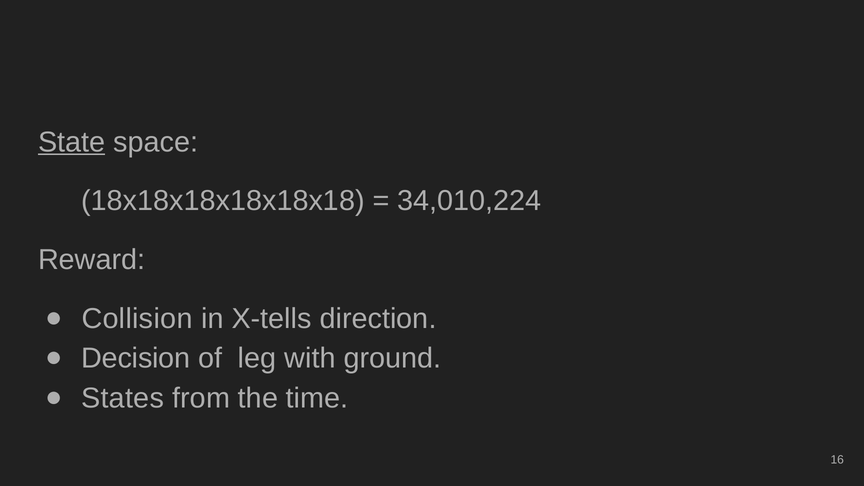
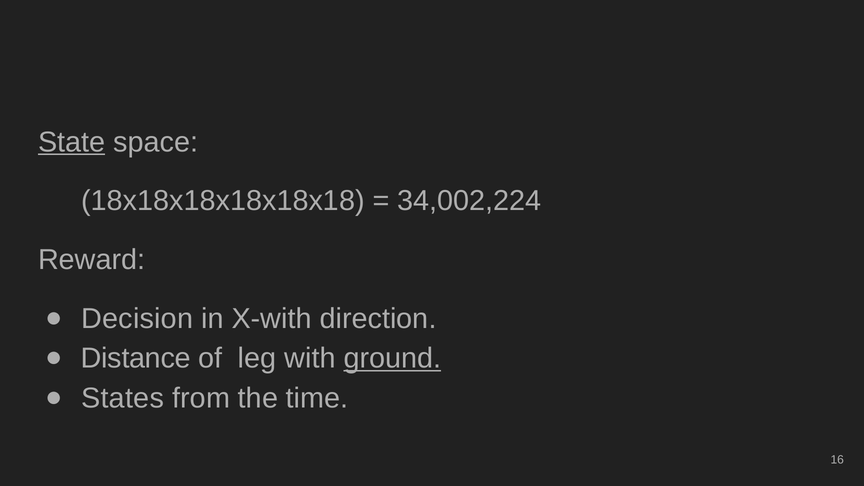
34,010,224: 34,010,224 -> 34,002,224 (469, 201)
Collision: Collision -> Decision (137, 319)
X-tells: X-tells -> X-with (272, 319)
Decision: Decision -> Distance (136, 358)
ground underline: none -> present (392, 358)
